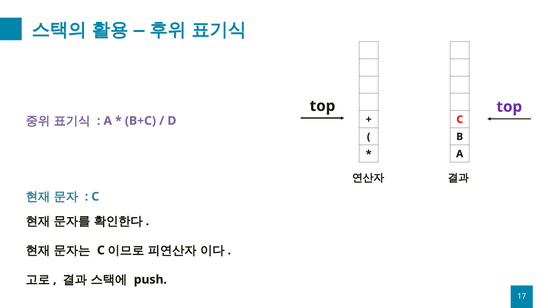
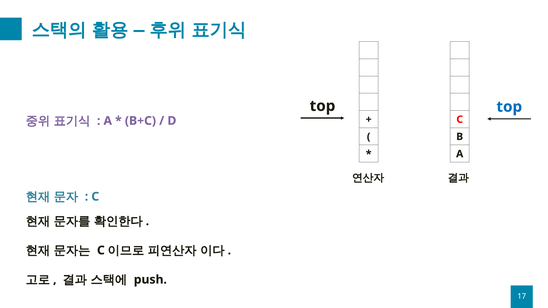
top colour: purple -> blue (509, 107)
